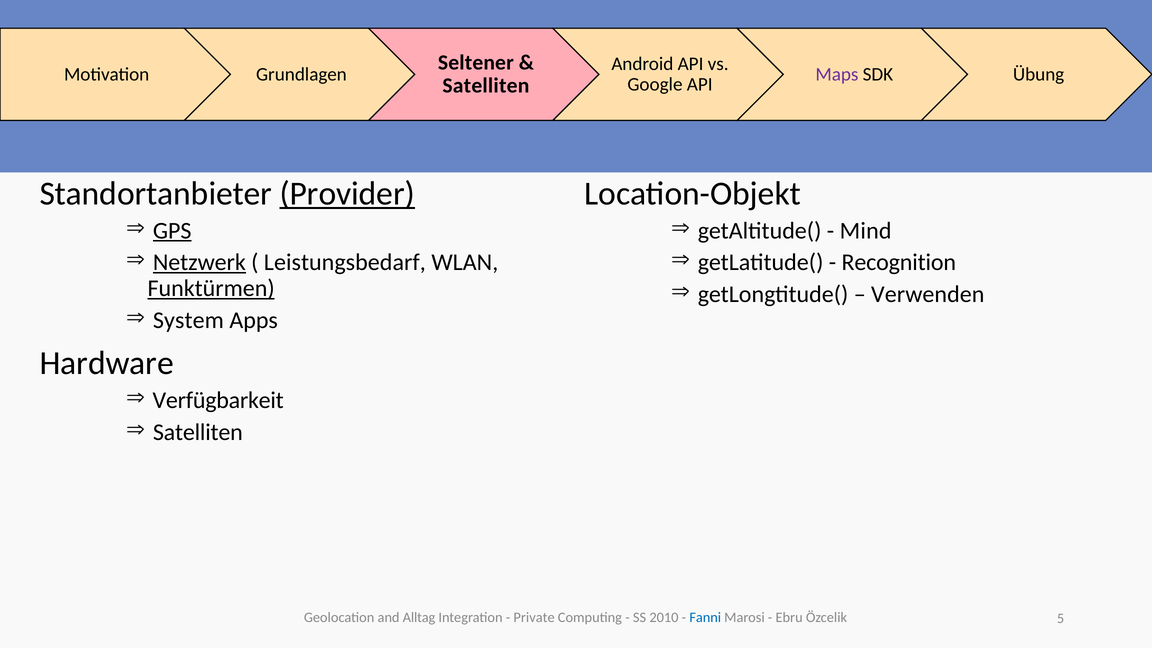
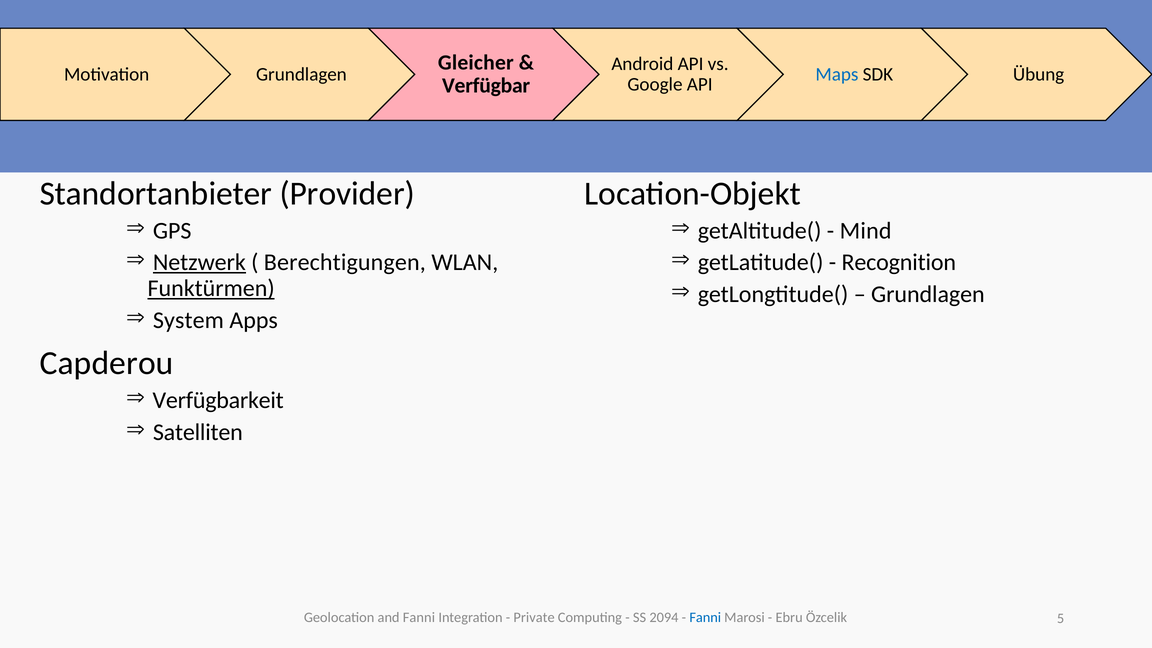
Seltener: Seltener -> Gleicher (476, 63)
Maps colour: purple -> blue (837, 74)
Satelliten: Satelliten -> Verfügbar (486, 86)
Provider underline: present -> none (347, 193)
GPS underline: present -> none (172, 231)
Leistungsbedarf: Leistungsbedarf -> Berechtigungen (345, 262)
Verwenden: Verwenden -> Grundlagen (928, 294)
Hardware: Hardware -> Capderou (107, 363)
and Alltag: Alltag -> Fanni (419, 618)
2010: 2010 -> 2094 (664, 618)
